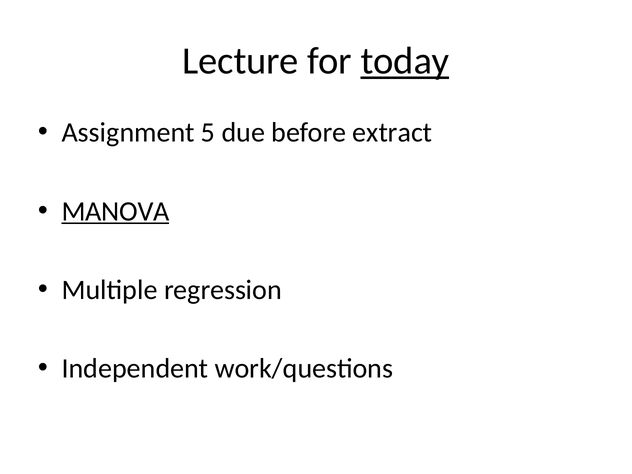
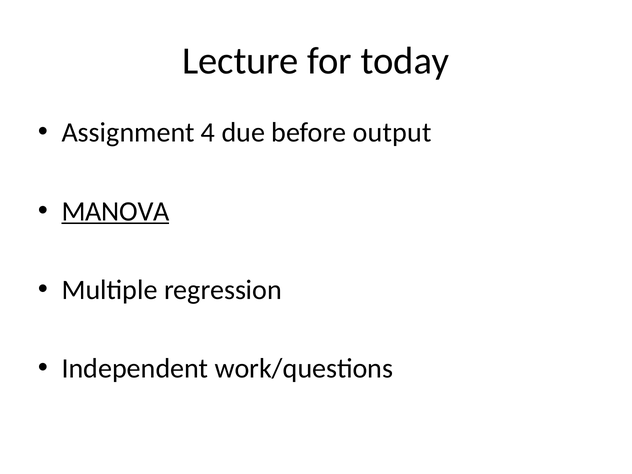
today underline: present -> none (405, 61)
5: 5 -> 4 (208, 133)
extract: extract -> output (392, 133)
